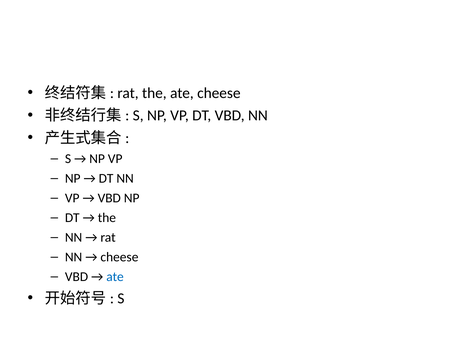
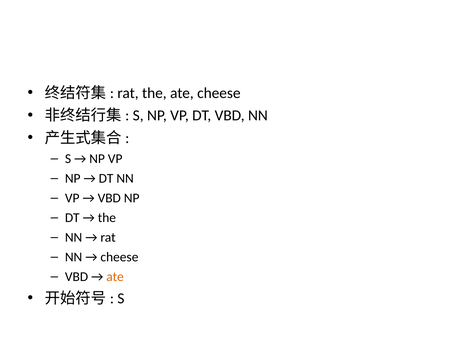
ate colour: blue -> orange (115, 277)
